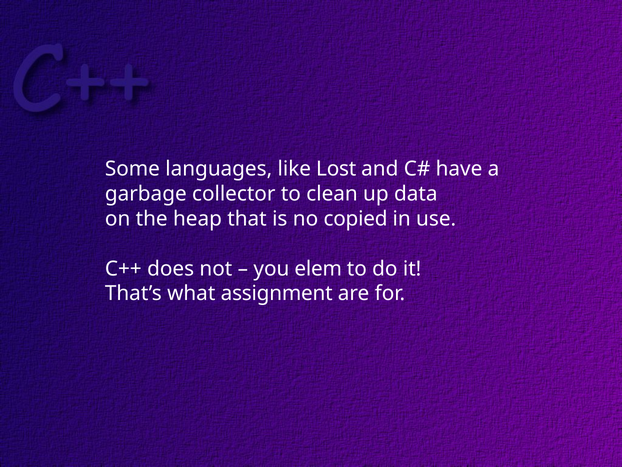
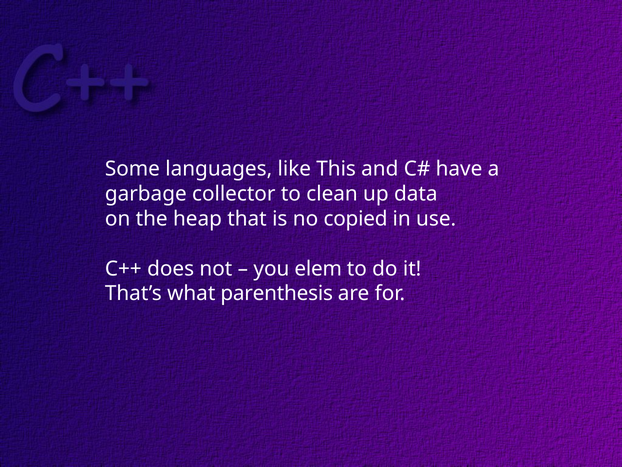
Lost: Lost -> This (336, 169)
assignment: assignment -> parenthesis (277, 293)
